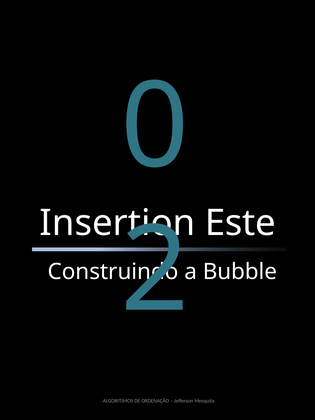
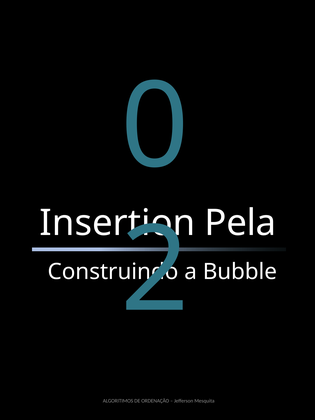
Este: Este -> Pela (240, 223)
